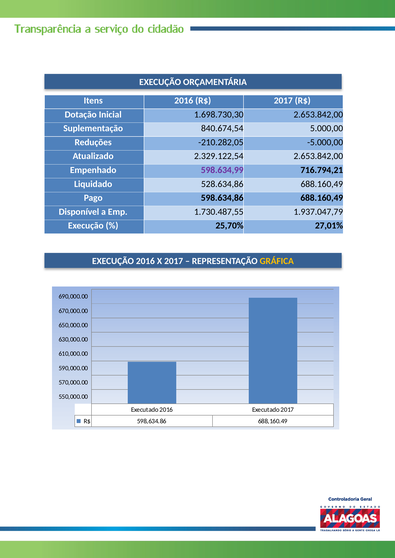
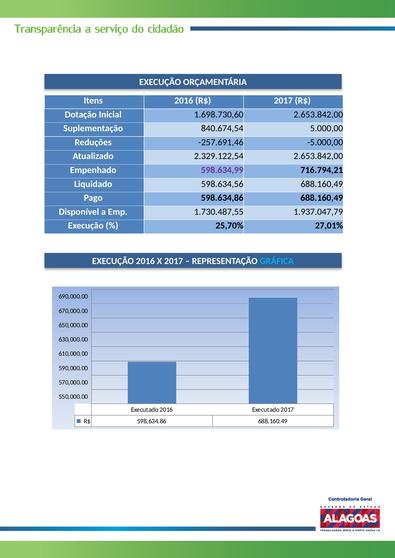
1.698.730,30: 1.698.730,30 -> 1.698.730,60 (219, 115)
-210.282,05: -210.282,05 -> -257.691,46 (221, 142)
528.634,86: 528.634,86 -> 598.634,56 (222, 184)
GRÁFICA colour: yellow -> light blue (277, 261)
